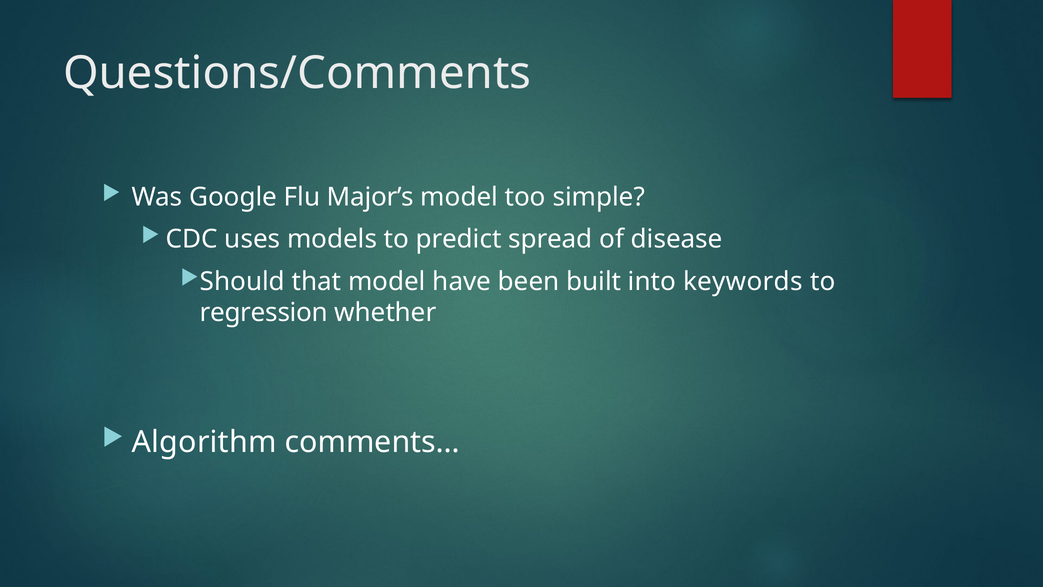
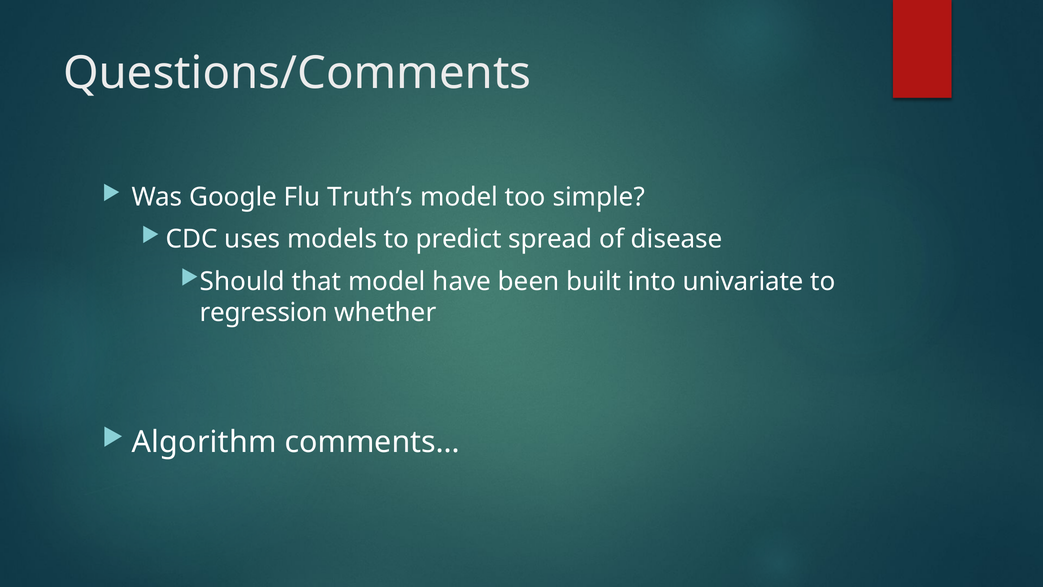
Major’s: Major’s -> Truth’s (370, 197)
keywords: keywords -> univariate (743, 281)
